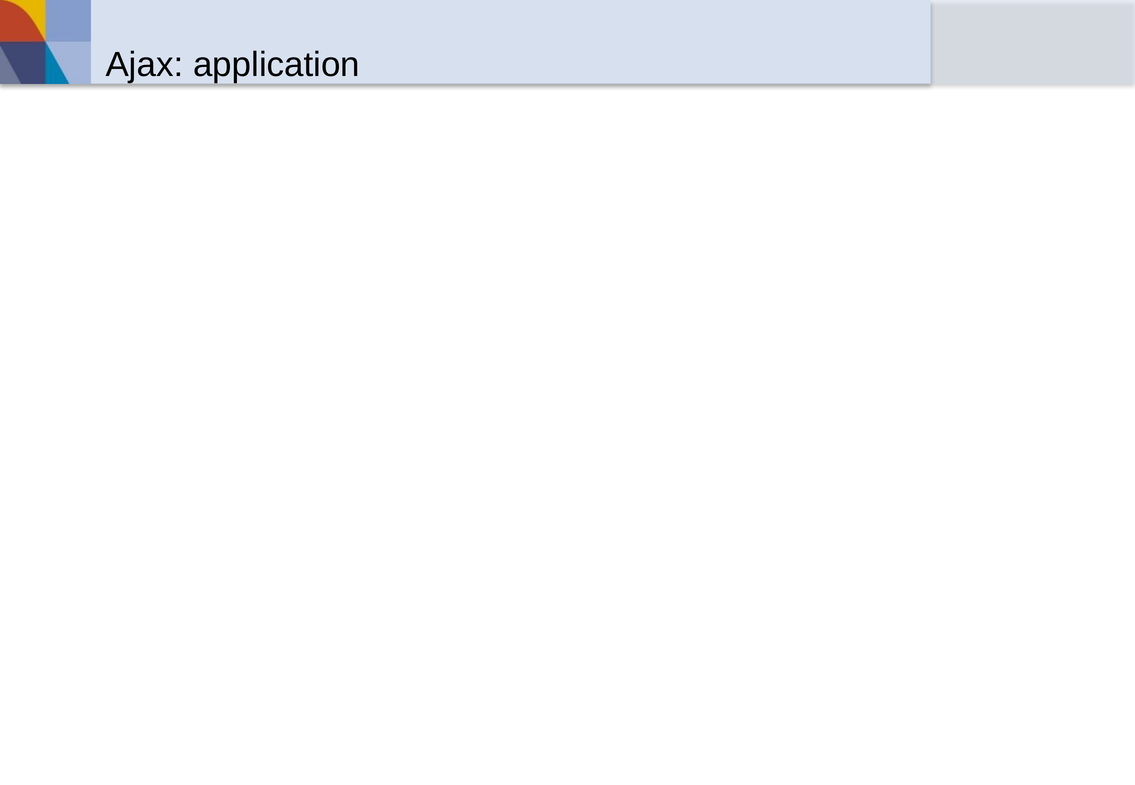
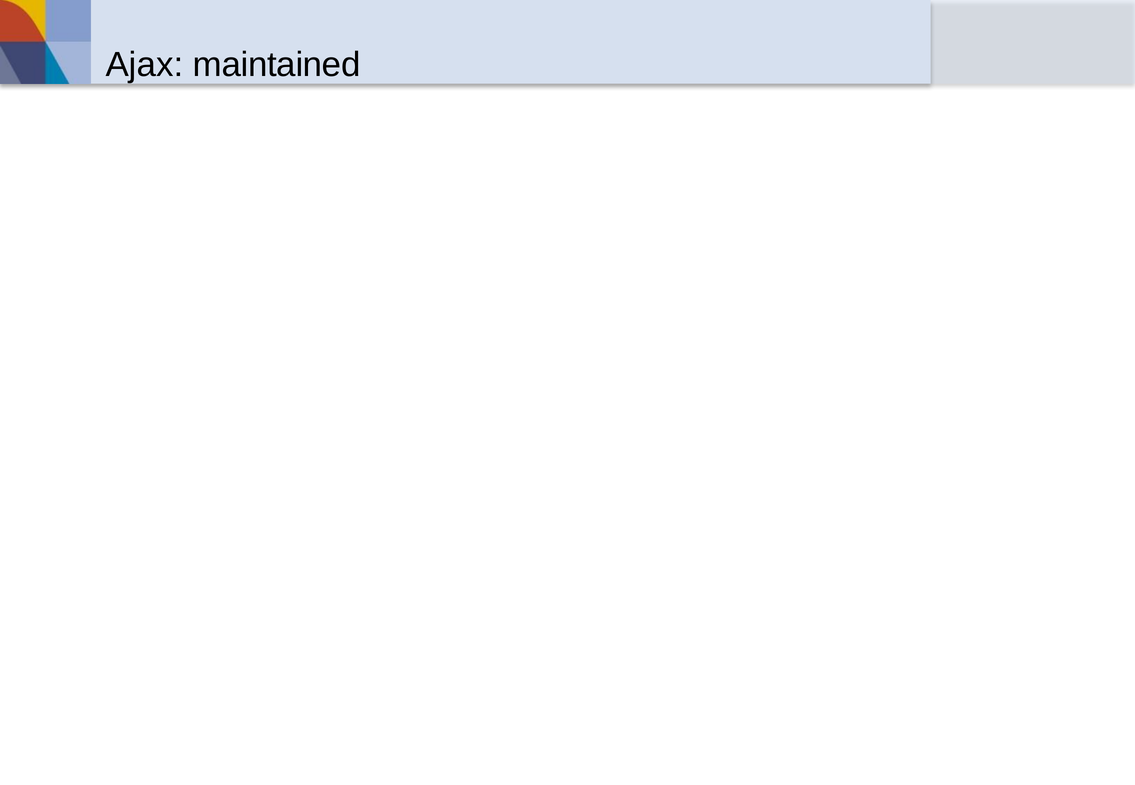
application: application -> maintained (277, 65)
